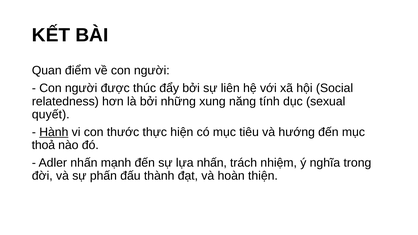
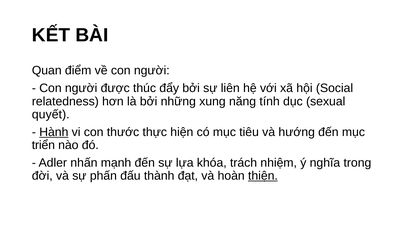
thoả: thoả -> triển (43, 145)
lựa nhấn: nhấn -> khóa (212, 163)
thiện underline: none -> present (263, 176)
